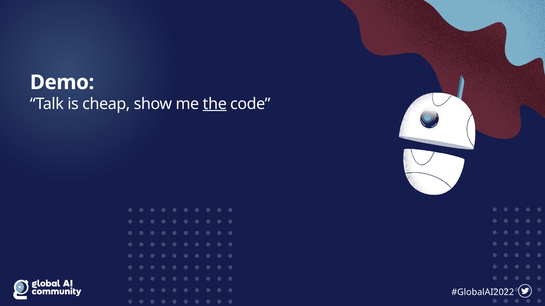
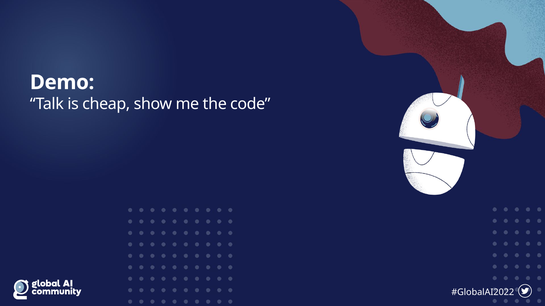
the underline: present -> none (215, 104)
